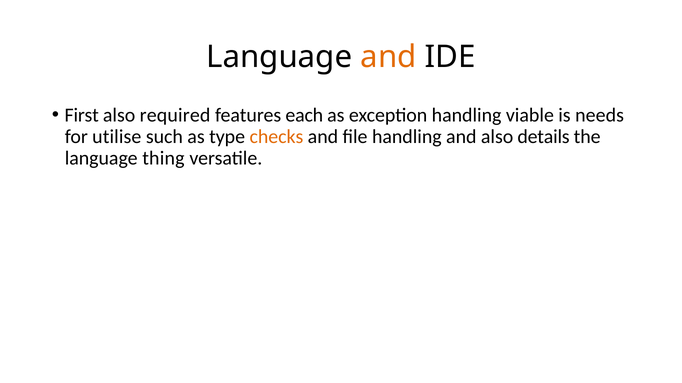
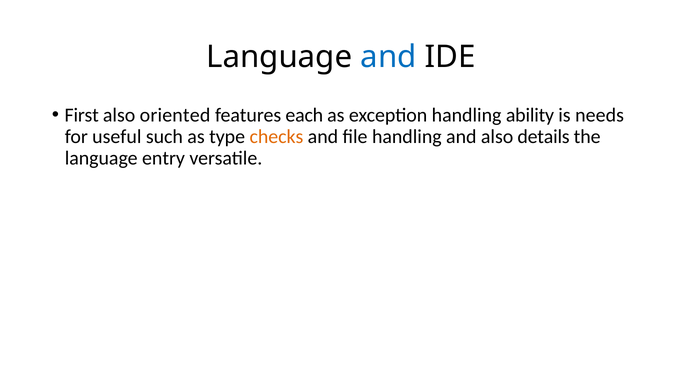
and colour: orange -> blue (389, 57)
required: required -> oriented (175, 115)
viable: viable -> ability (530, 115)
utilise: utilise -> useful (117, 137)
thing: thing -> entry (163, 158)
